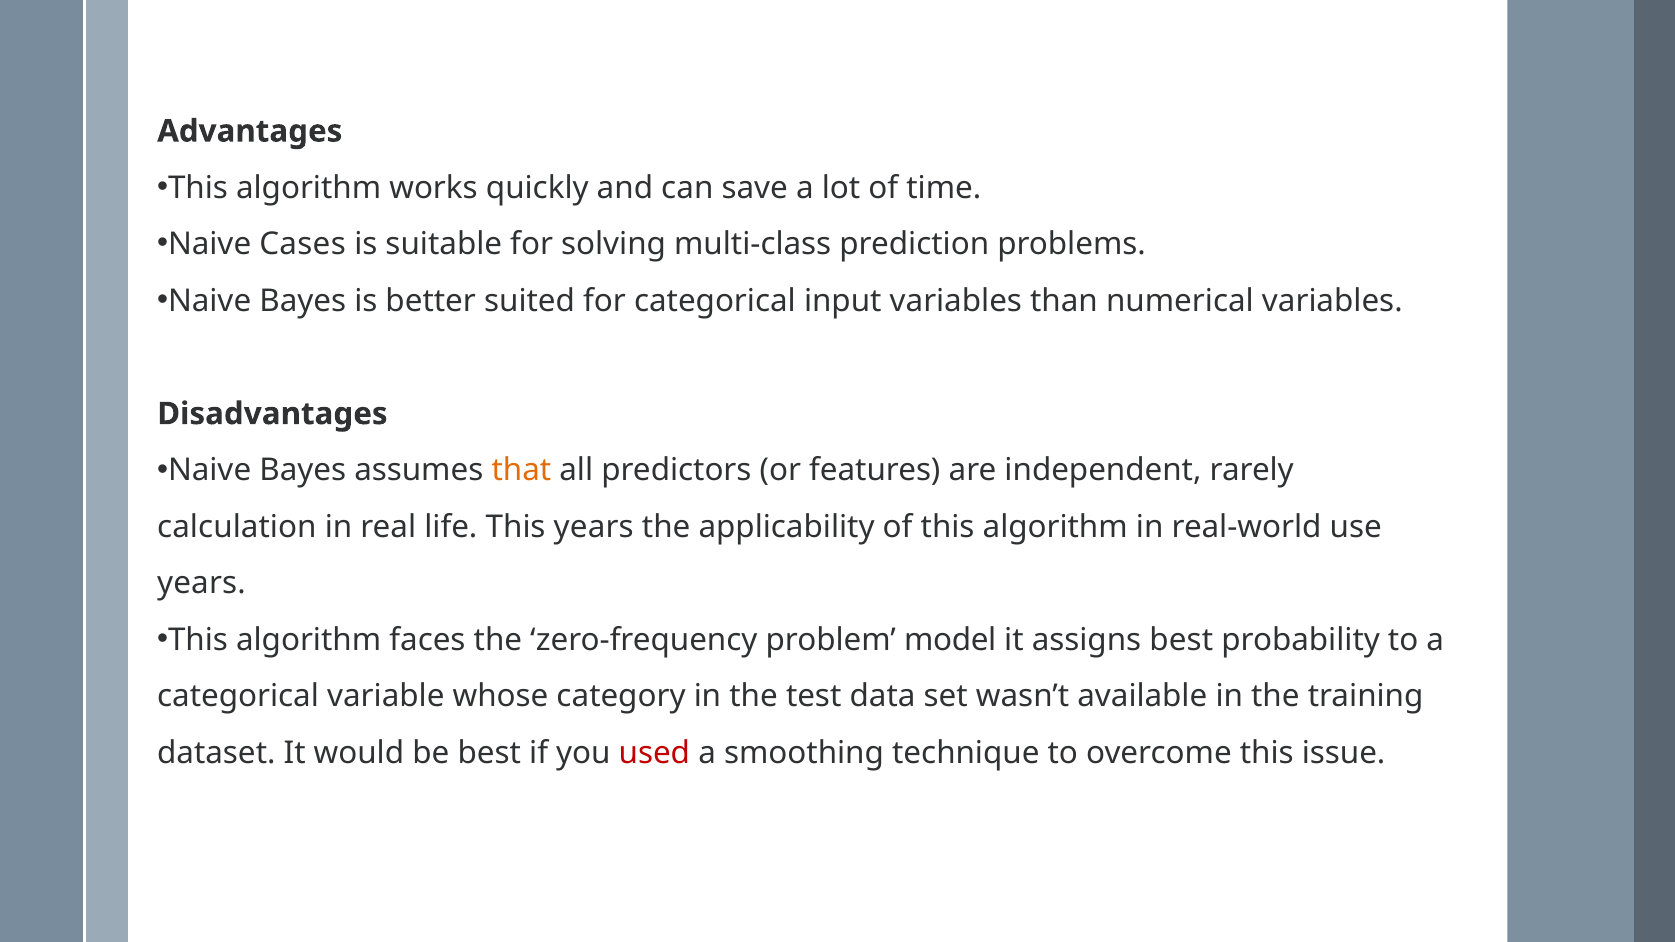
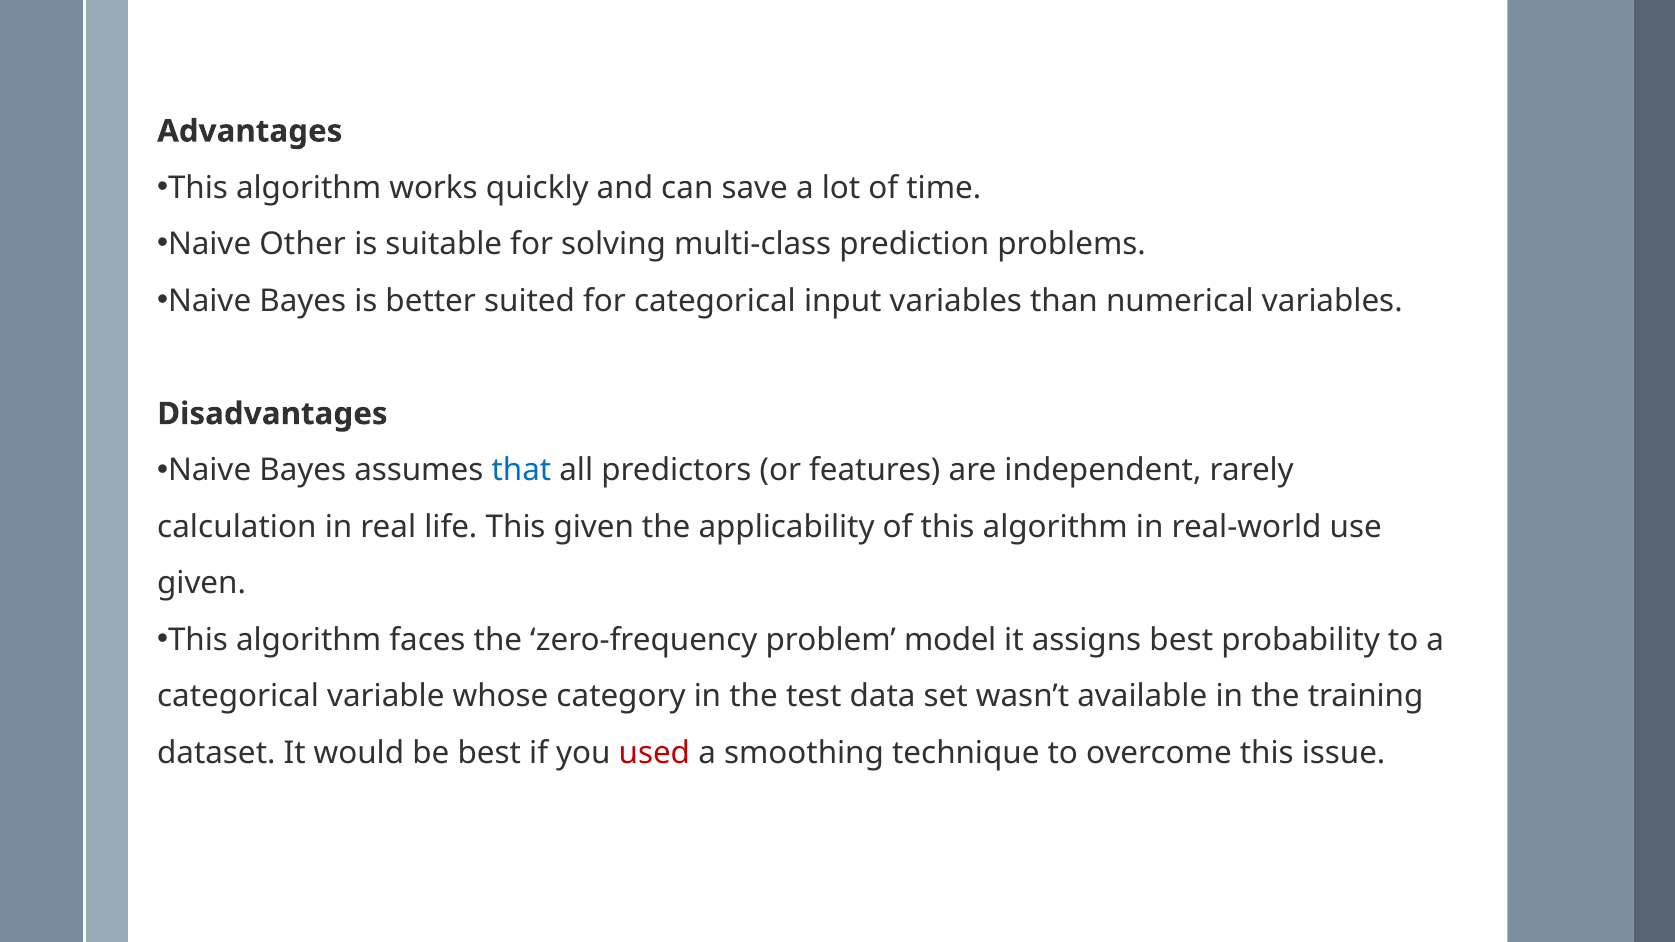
Cases: Cases -> Other (303, 244)
that colour: orange -> blue (521, 471)
This years: years -> given (594, 527)
years: years -> given (202, 584)
